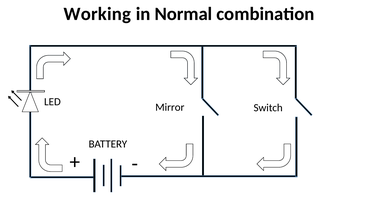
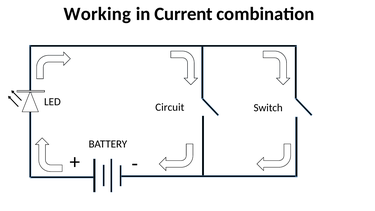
Normal: Normal -> Current (184, 14)
Mirror: Mirror -> Circuit (170, 107)
